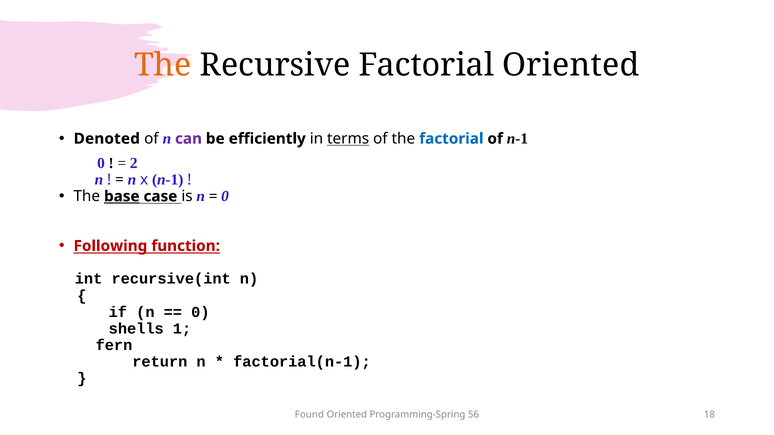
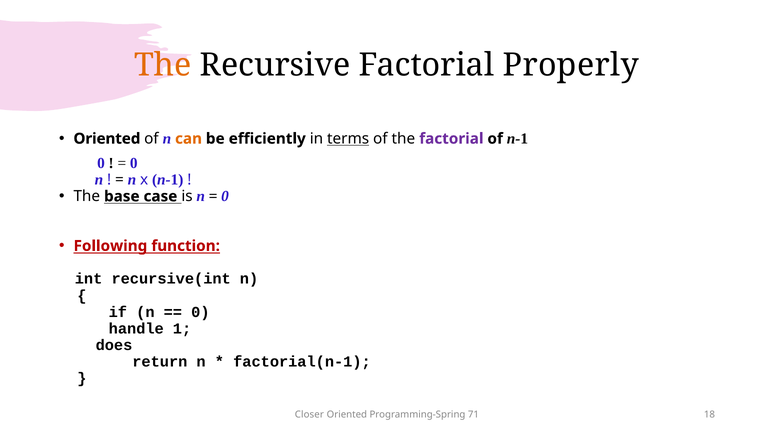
Factorial Oriented: Oriented -> Properly (571, 65)
Denoted: Denoted -> Oriented (107, 139)
can colour: purple -> orange (189, 139)
factorial colour: blue -> purple (451, 139)
2: 2 -> 0 (134, 163)
base underline: present -> none (122, 196)
shells: shells -> handle (136, 329)
fern: fern -> does (114, 345)
Found: Found -> Closer (309, 415)
56: 56 -> 71 (473, 415)
